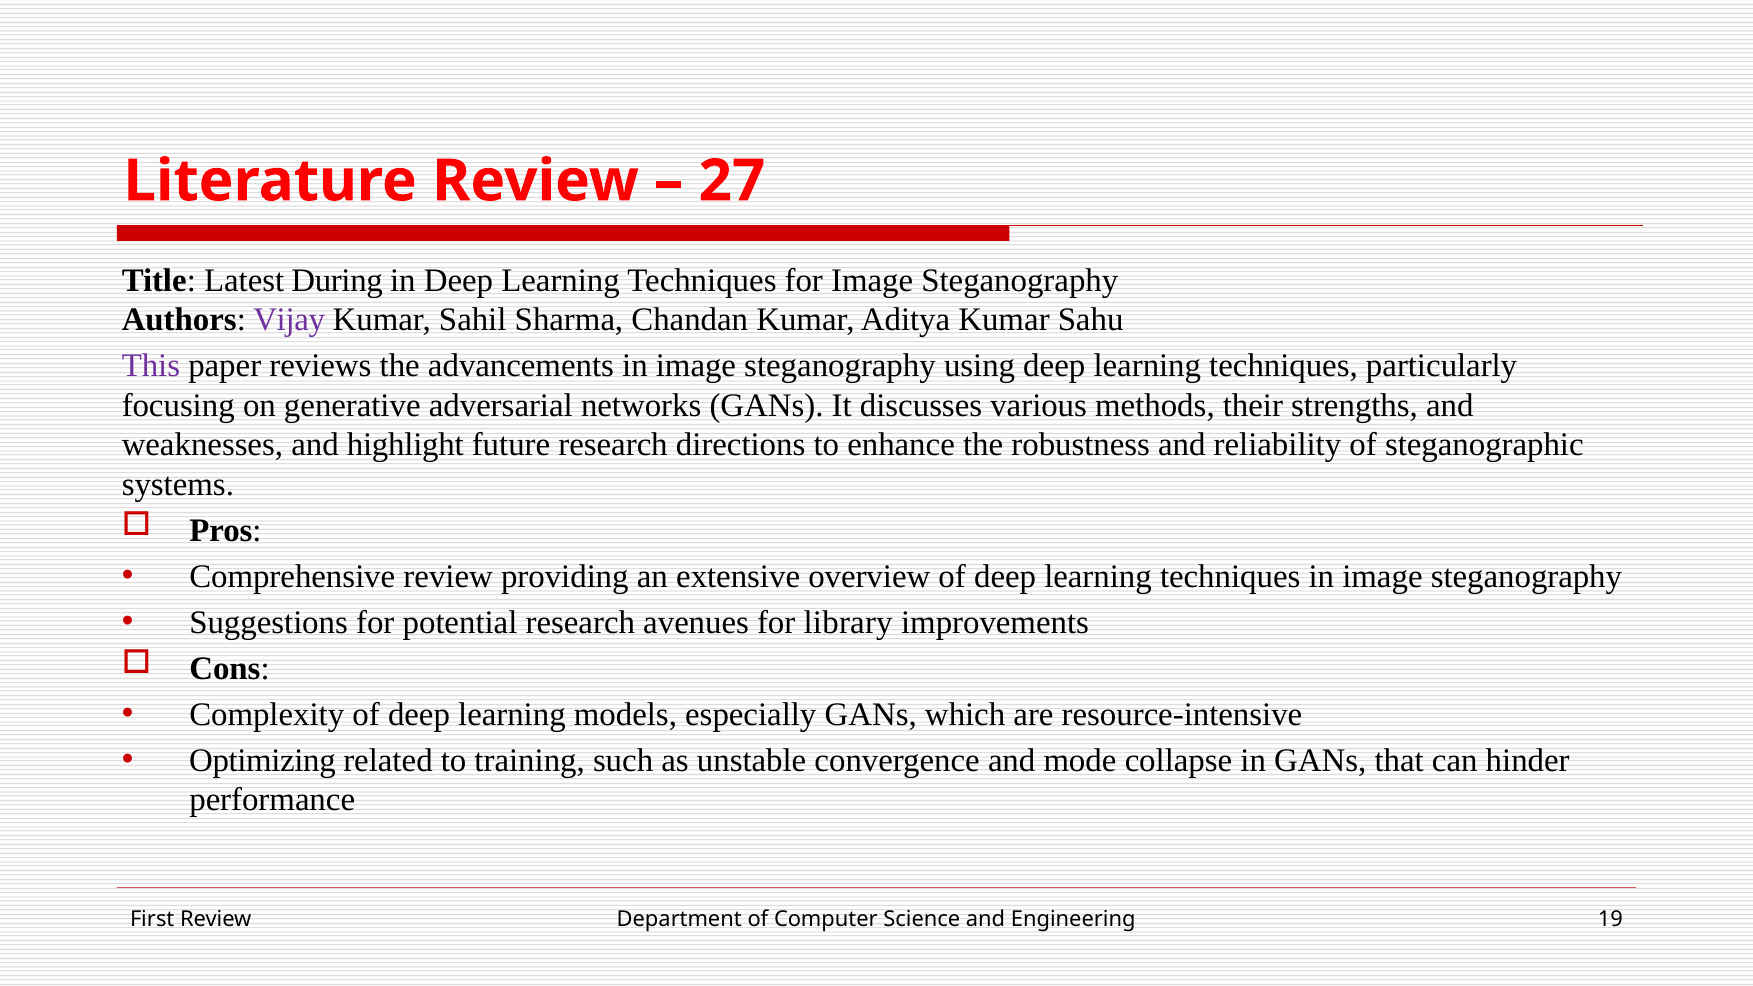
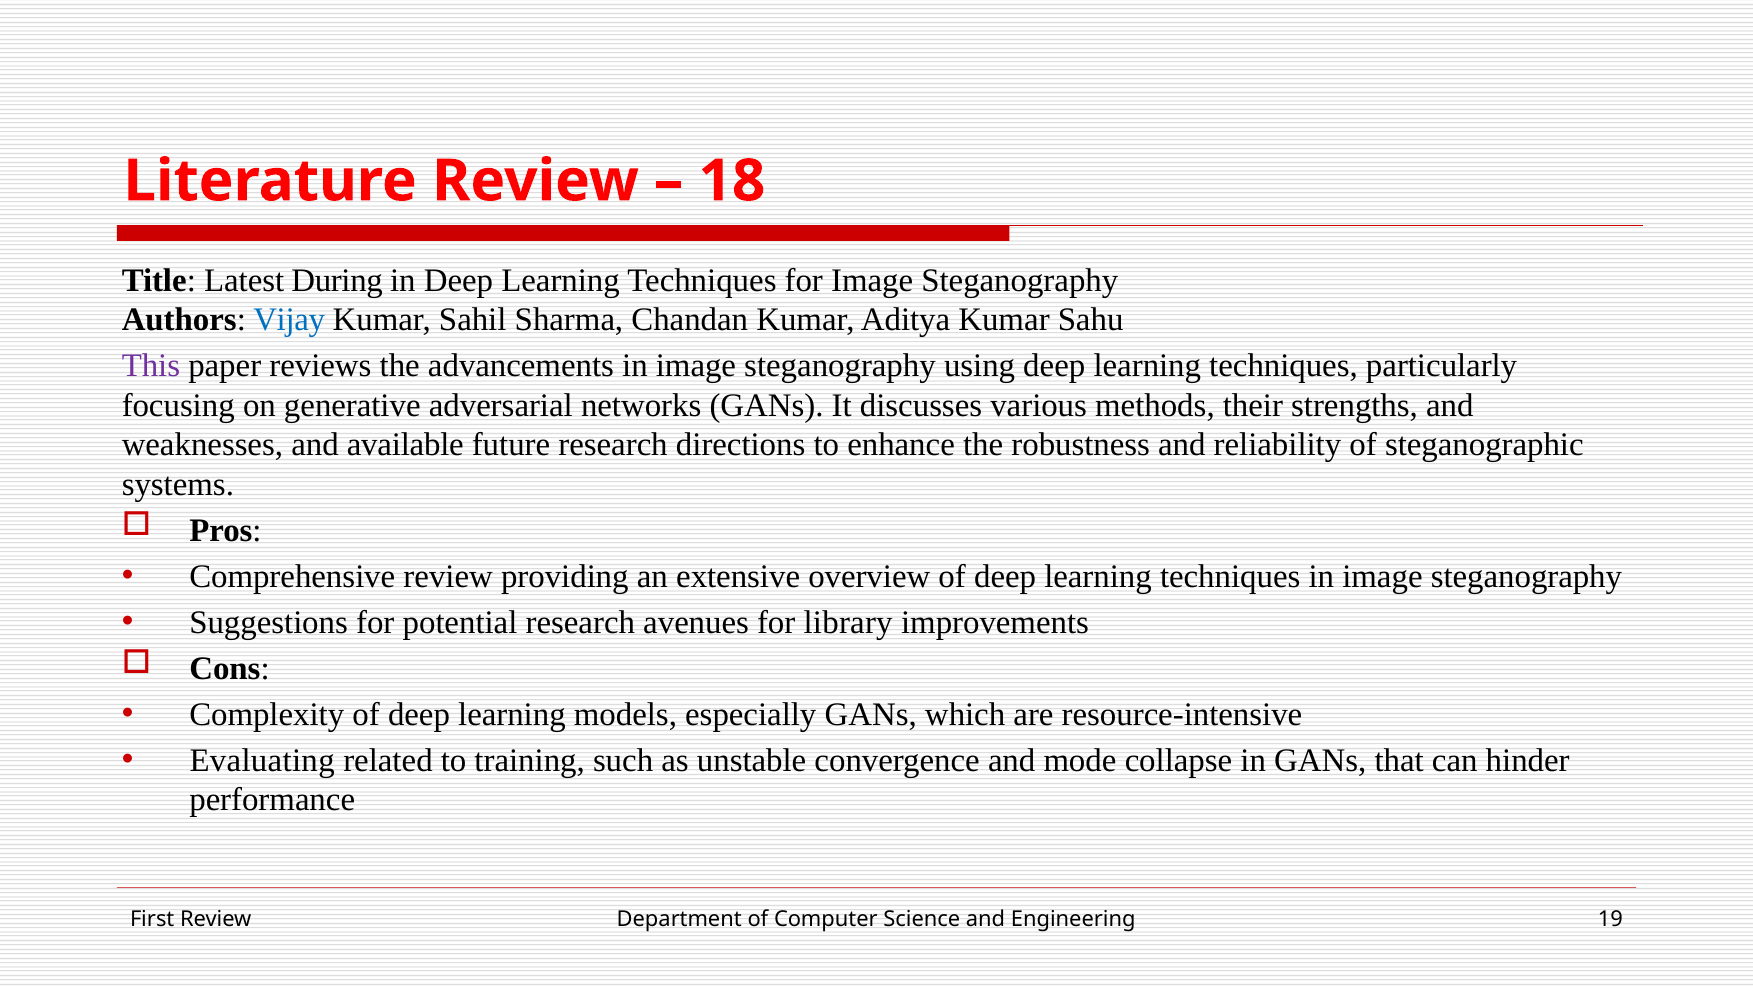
27: 27 -> 18 (732, 181)
Vijay colour: purple -> blue (289, 320)
highlight: highlight -> available (405, 445)
Optimizing: Optimizing -> Evaluating (262, 760)
